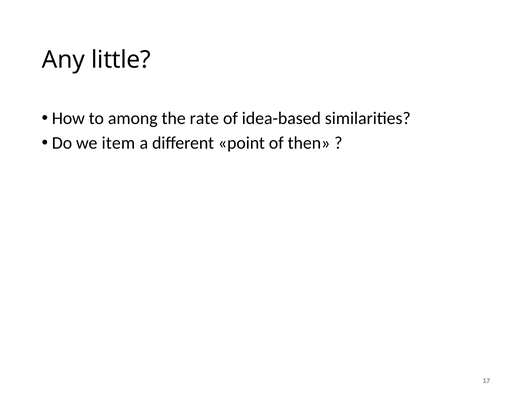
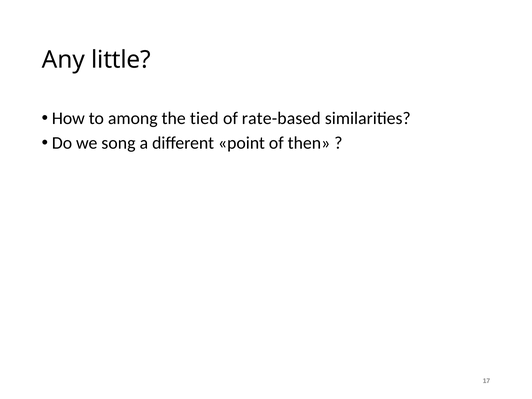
rate: rate -> tied (204, 118)
idea-based: idea-based -> rate-based (281, 118)
item: item -> song (118, 143)
